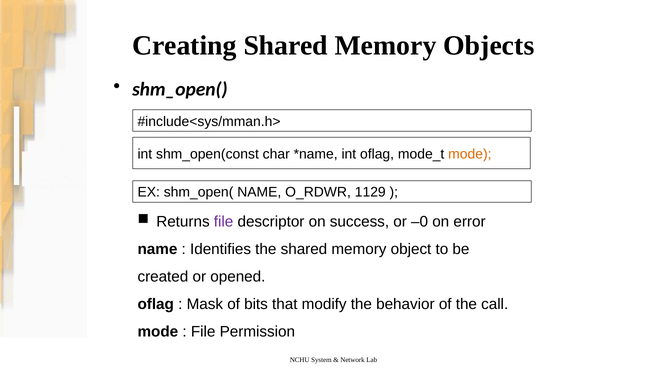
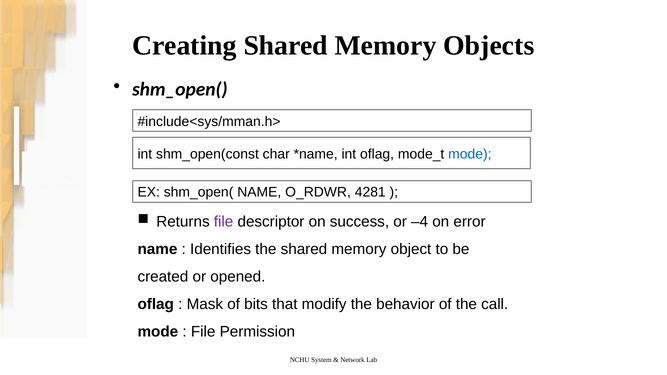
mode colour: orange -> blue (470, 154)
1129: 1129 -> 4281 (370, 192)
–0: –0 -> –4 (420, 222)
